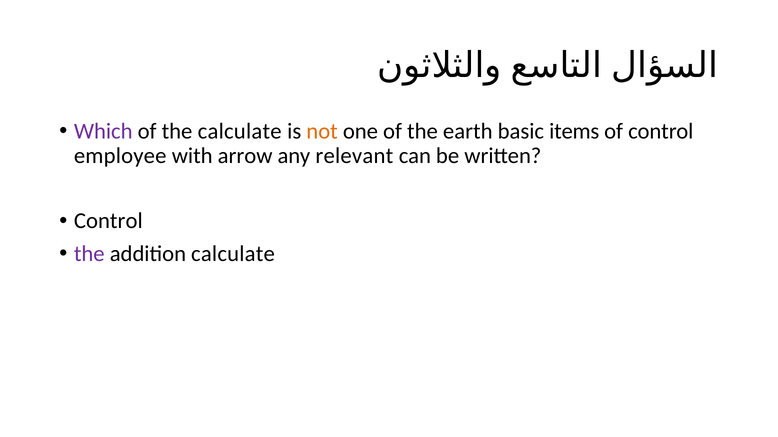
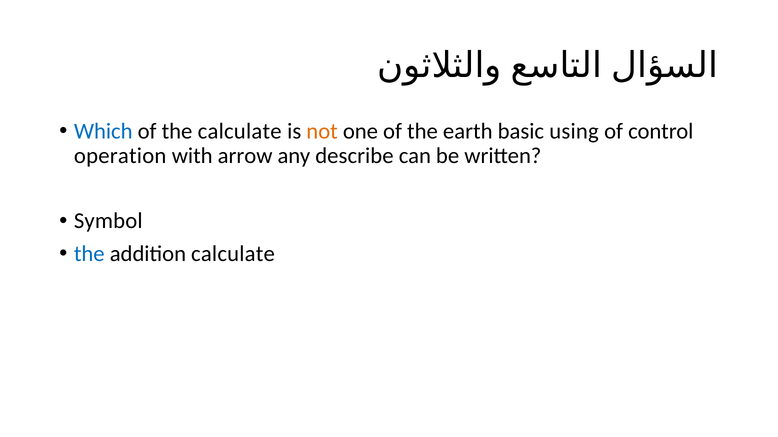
Which colour: purple -> blue (103, 132)
items: items -> using (574, 132)
employee: employee -> operation (120, 156)
relevant: relevant -> describe (354, 156)
Control: Control -> Symbol (108, 221)
the colour: purple -> blue (89, 254)
